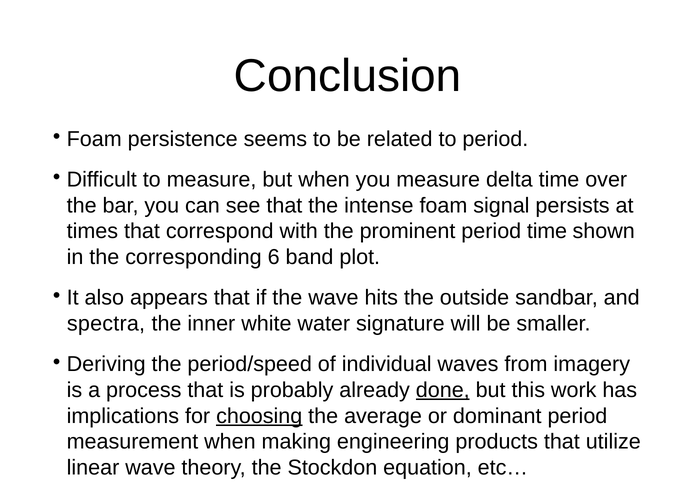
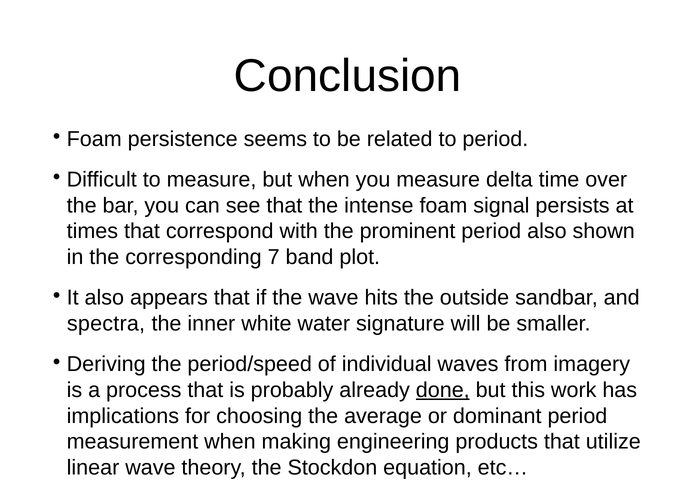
period time: time -> also (547, 231)
6: 6 -> 7 (274, 257)
choosing underline: present -> none (259, 416)
